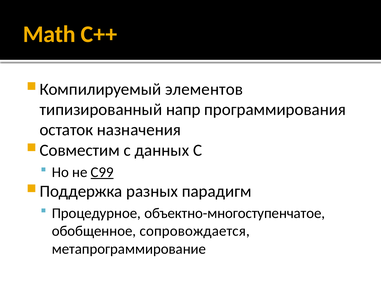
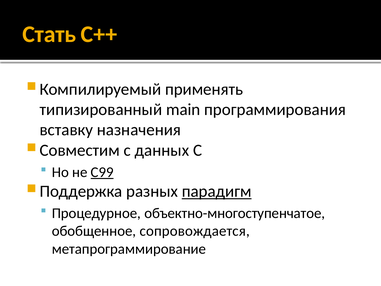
Math: Math -> Стать (49, 34)
элементов: элементов -> применять (204, 89)
напр: напр -> main (183, 109)
остаток: остаток -> вставку (66, 130)
парадигм underline: none -> present (217, 191)
